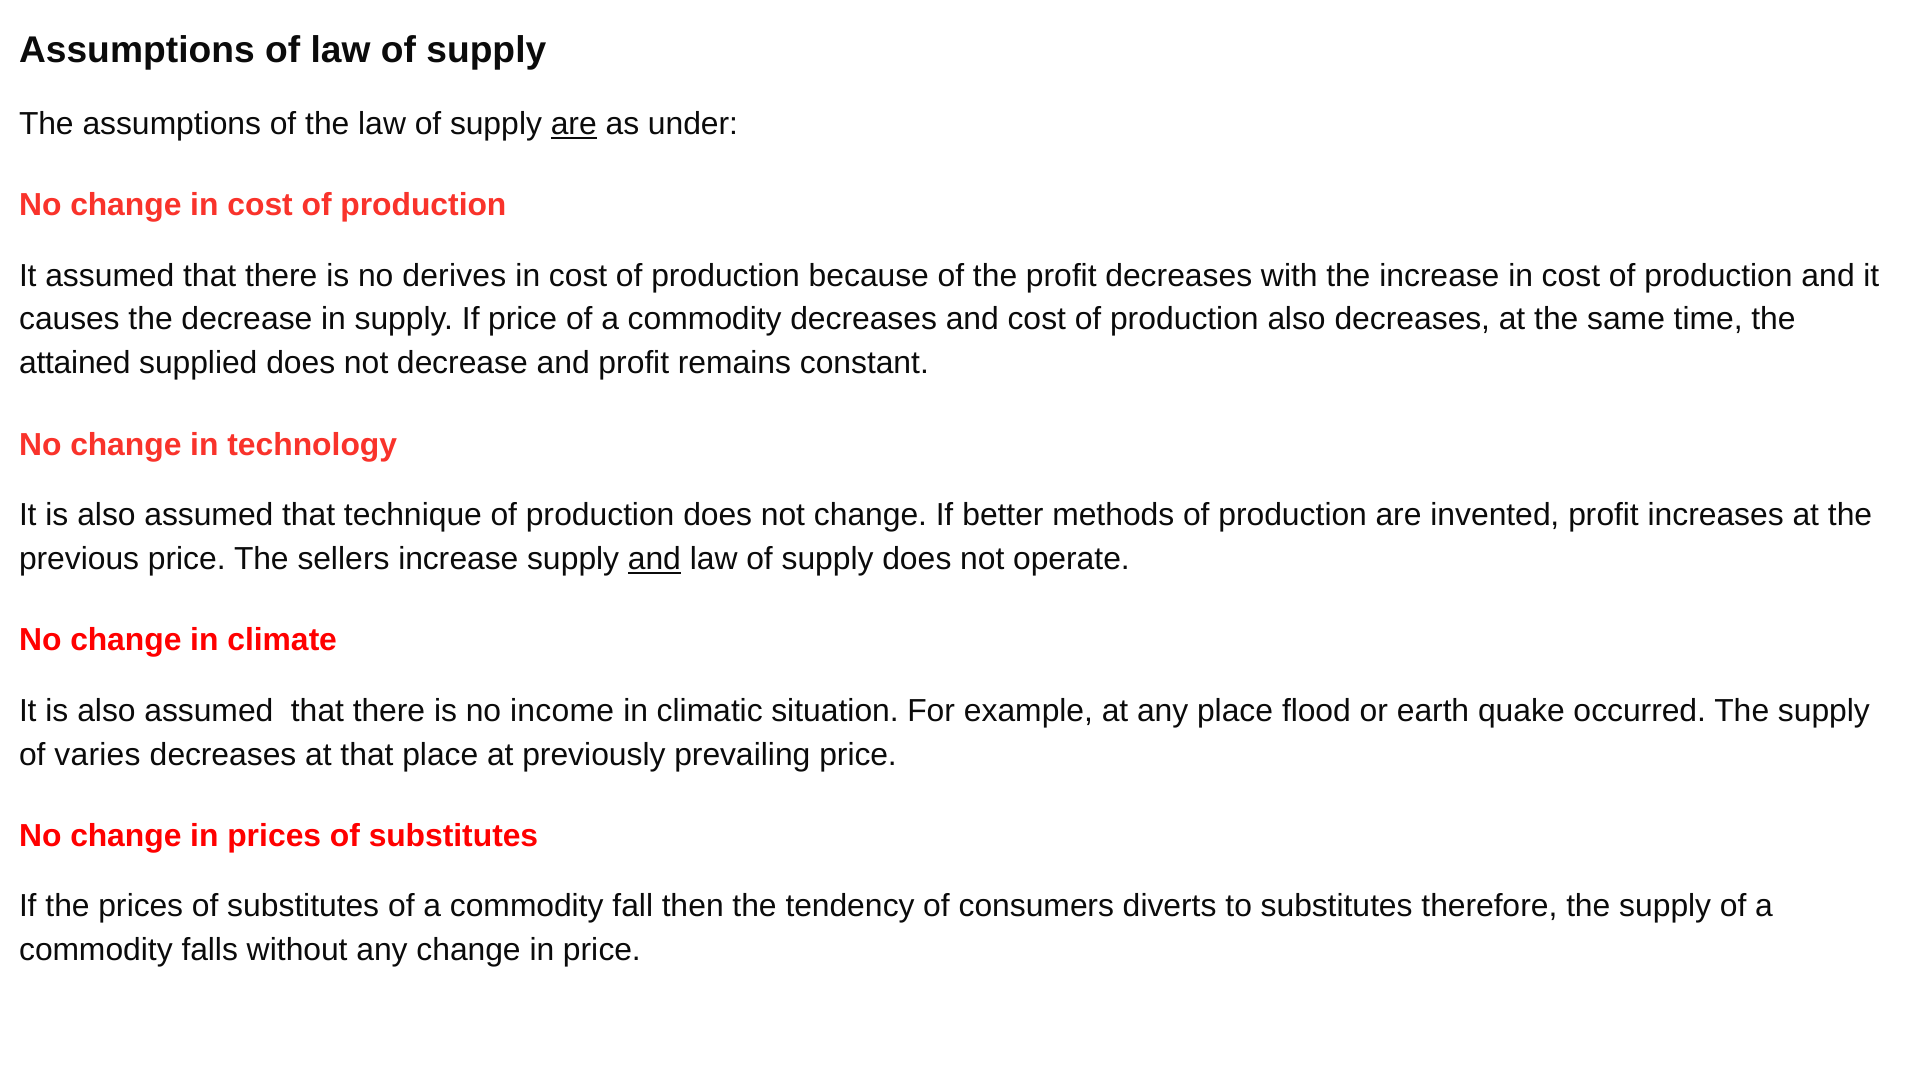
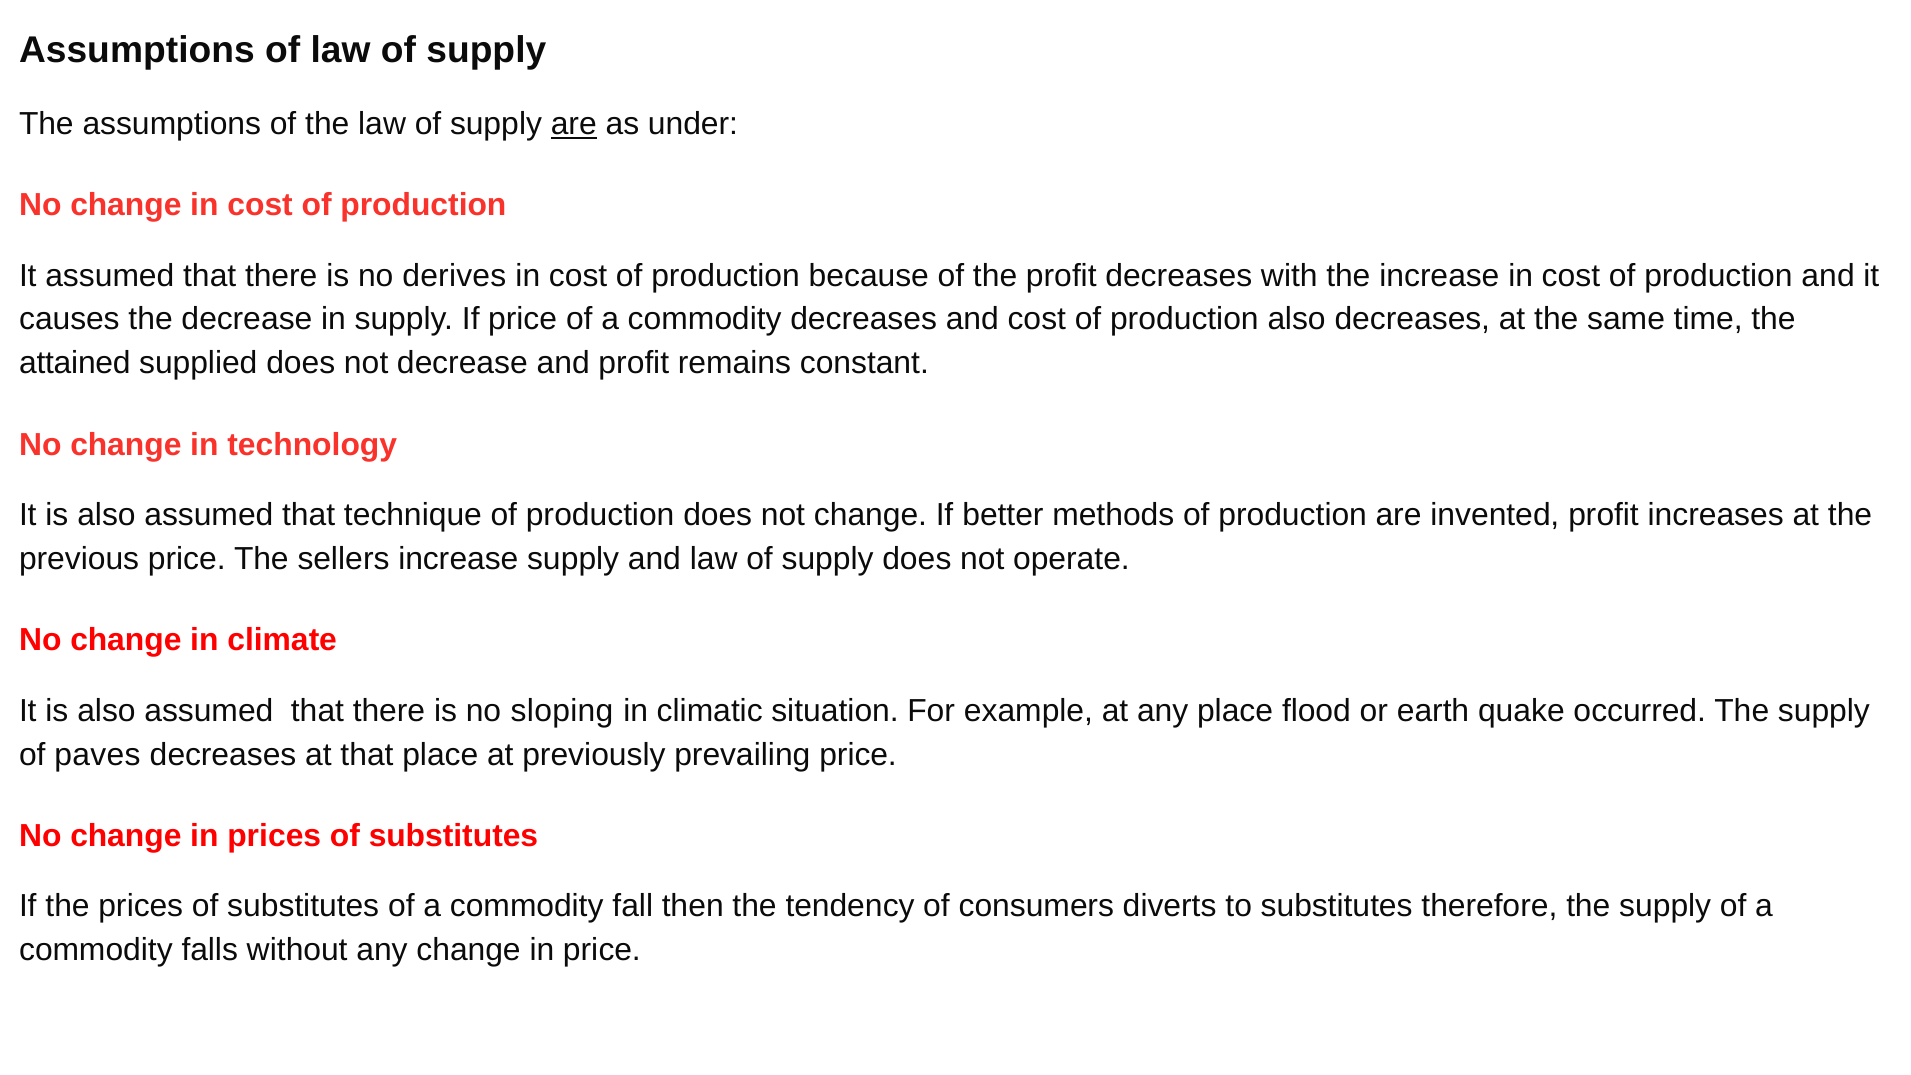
and underline: present -> none (654, 559)
income: income -> sloping (562, 711)
varies: varies -> paves (97, 755)
